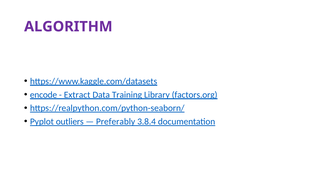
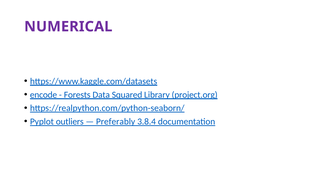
ALGORITHM: ALGORITHM -> NUMERICAL (68, 27)
Extract: Extract -> Forests (77, 95)
Training: Training -> Squared (127, 95)
factors.org: factors.org -> project.org (195, 95)
